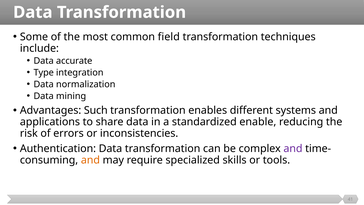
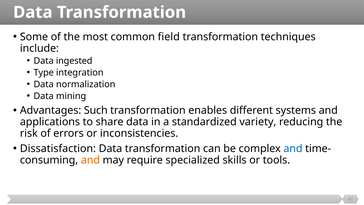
accurate: accurate -> ingested (74, 61)
enable: enable -> variety (258, 122)
Authentication: Authentication -> Dissatisfaction (58, 148)
and colour: purple -> blue (293, 148)
